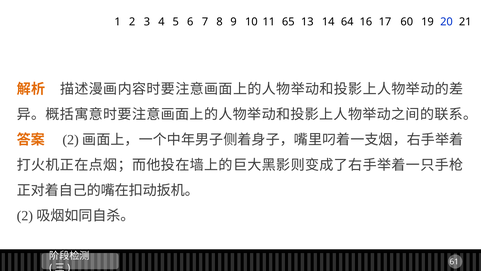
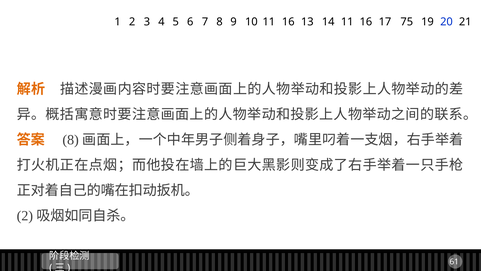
10 11 65: 65 -> 16 (288, 22)
14 64: 64 -> 11 (347, 22)
60: 60 -> 75 (407, 22)
2: 2 -> 8 (71, 140)
